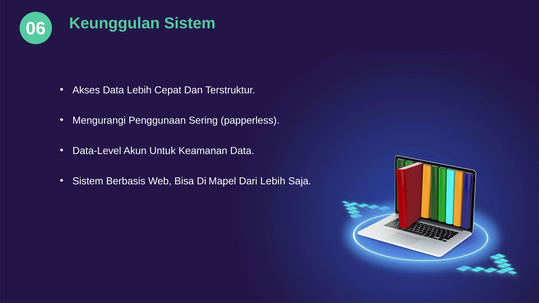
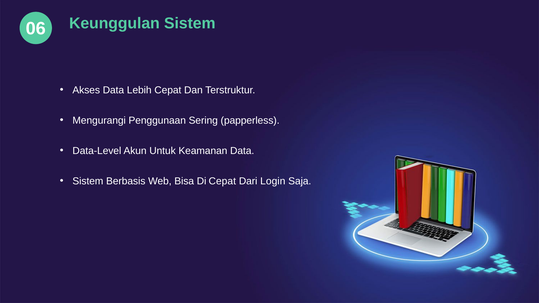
Di Mapel: Mapel -> Cepat (222, 181)
Dari Lebih: Lebih -> Login (273, 181)
